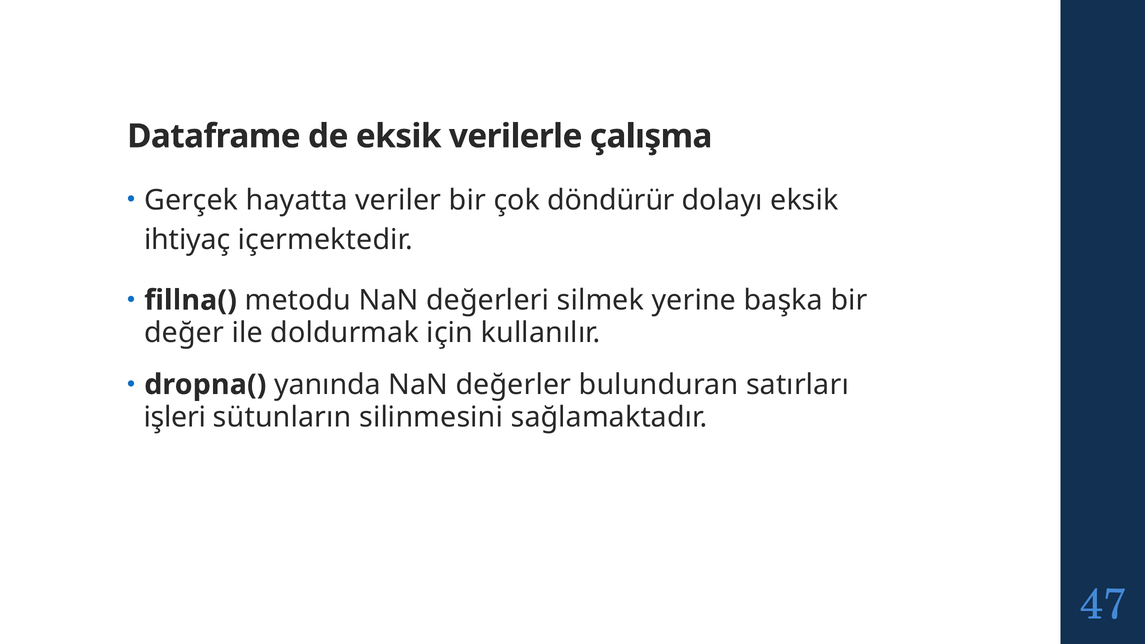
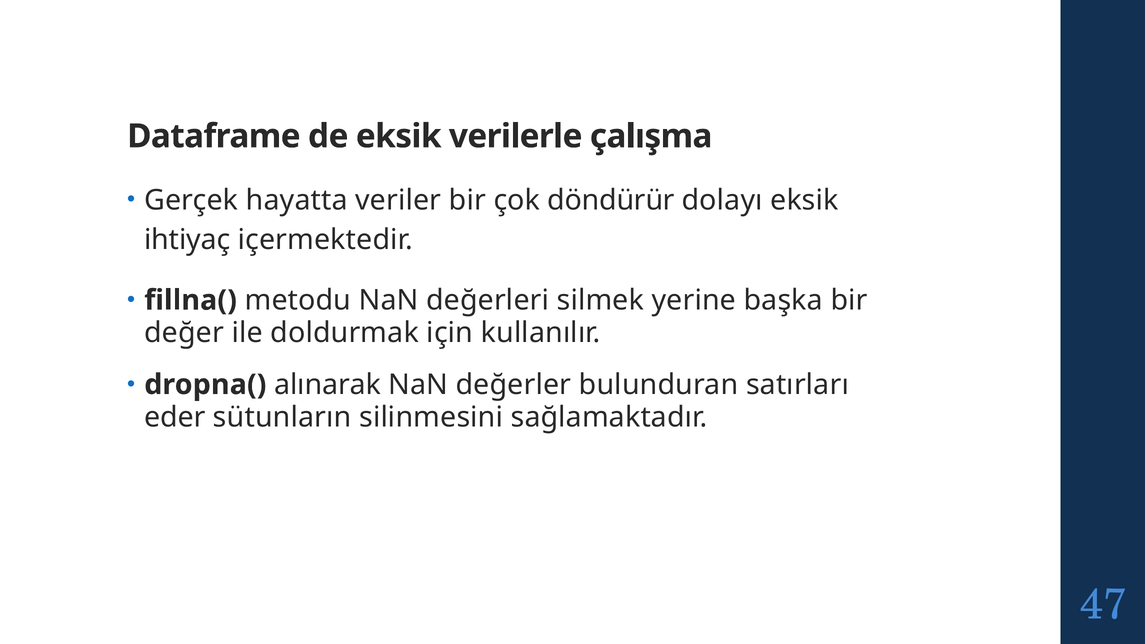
yanında: yanında -> alınarak (328, 385)
işleri: işleri -> eder (175, 417)
